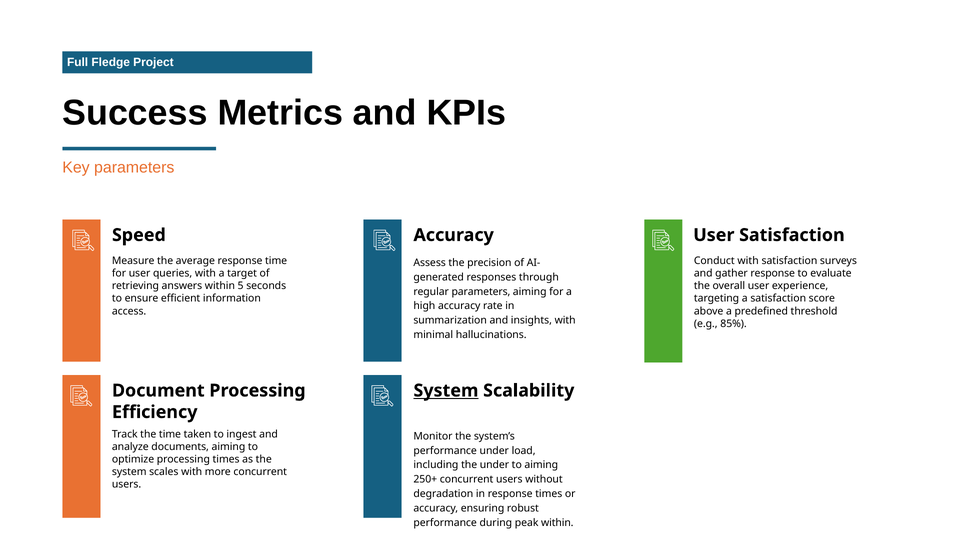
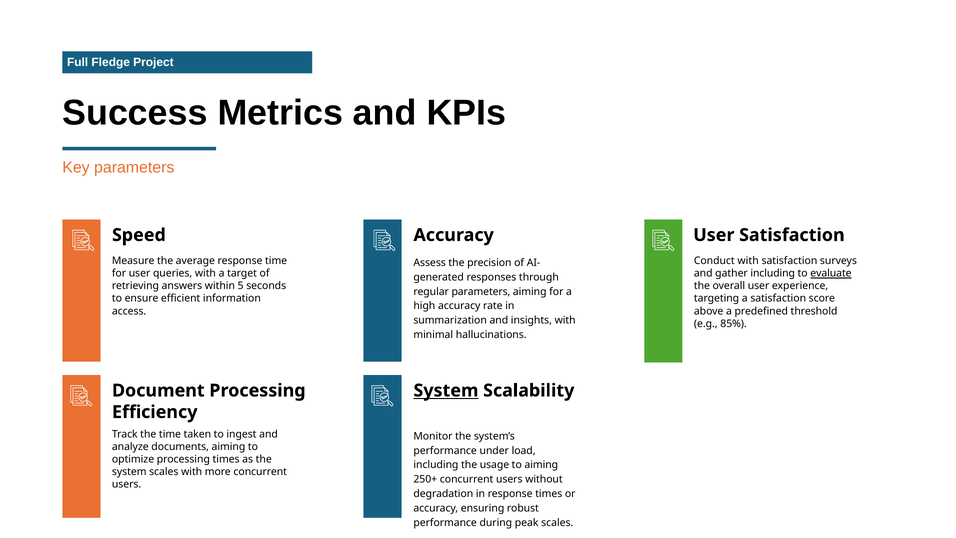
gather response: response -> including (773, 273)
evaluate underline: none -> present (831, 273)
the under: under -> usage (494, 465)
peak within: within -> scales (557, 522)
